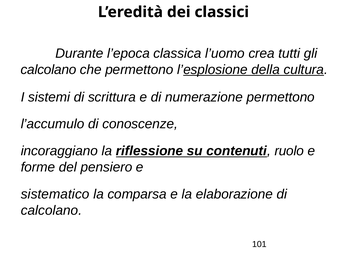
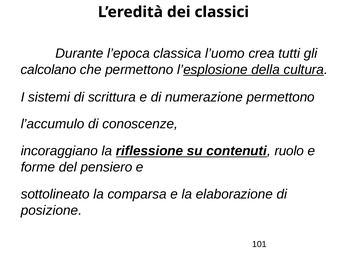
sistematico: sistematico -> sottolineato (55, 194)
calcolano: calcolano -> posizione (51, 211)
